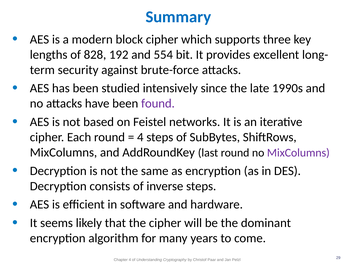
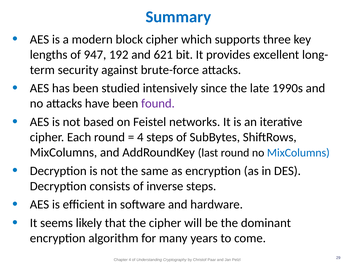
828: 828 -> 947 (95, 55)
554: 554 -> 621 (163, 55)
MixColumns colour: purple -> blue (298, 153)
